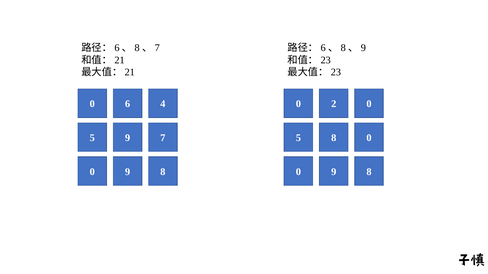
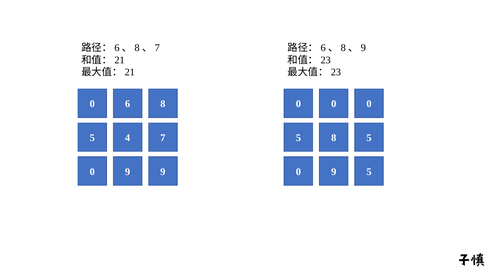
6 4: 4 -> 8 (163, 104)
2: 2 -> 0 (334, 104)
5 9: 9 -> 4 (128, 138)
5 8 0: 0 -> 5 (369, 138)
8: 8 -> 9 (163, 172)
8: 8 -> 5 (369, 172)
